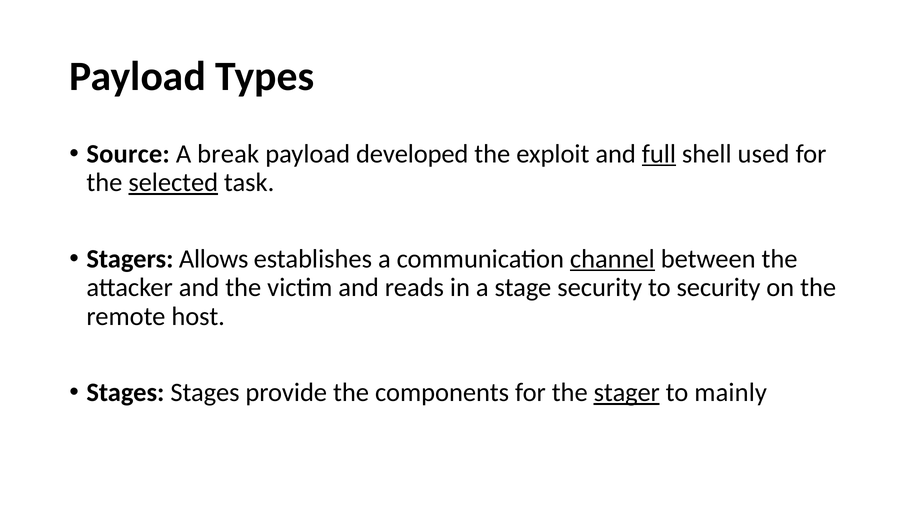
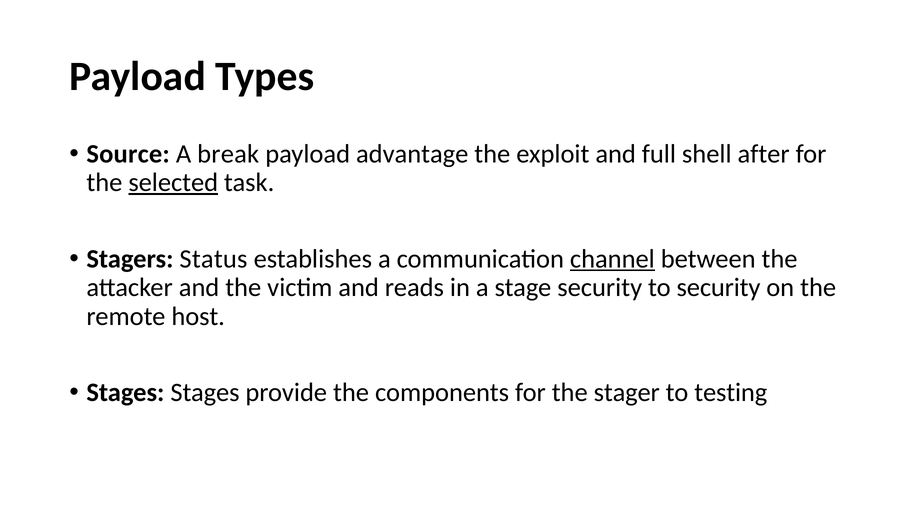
developed: developed -> advantage (412, 154)
full underline: present -> none (659, 154)
used: used -> after (764, 154)
Allows: Allows -> Status (213, 259)
stager underline: present -> none (627, 392)
mainly: mainly -> testing (731, 392)
